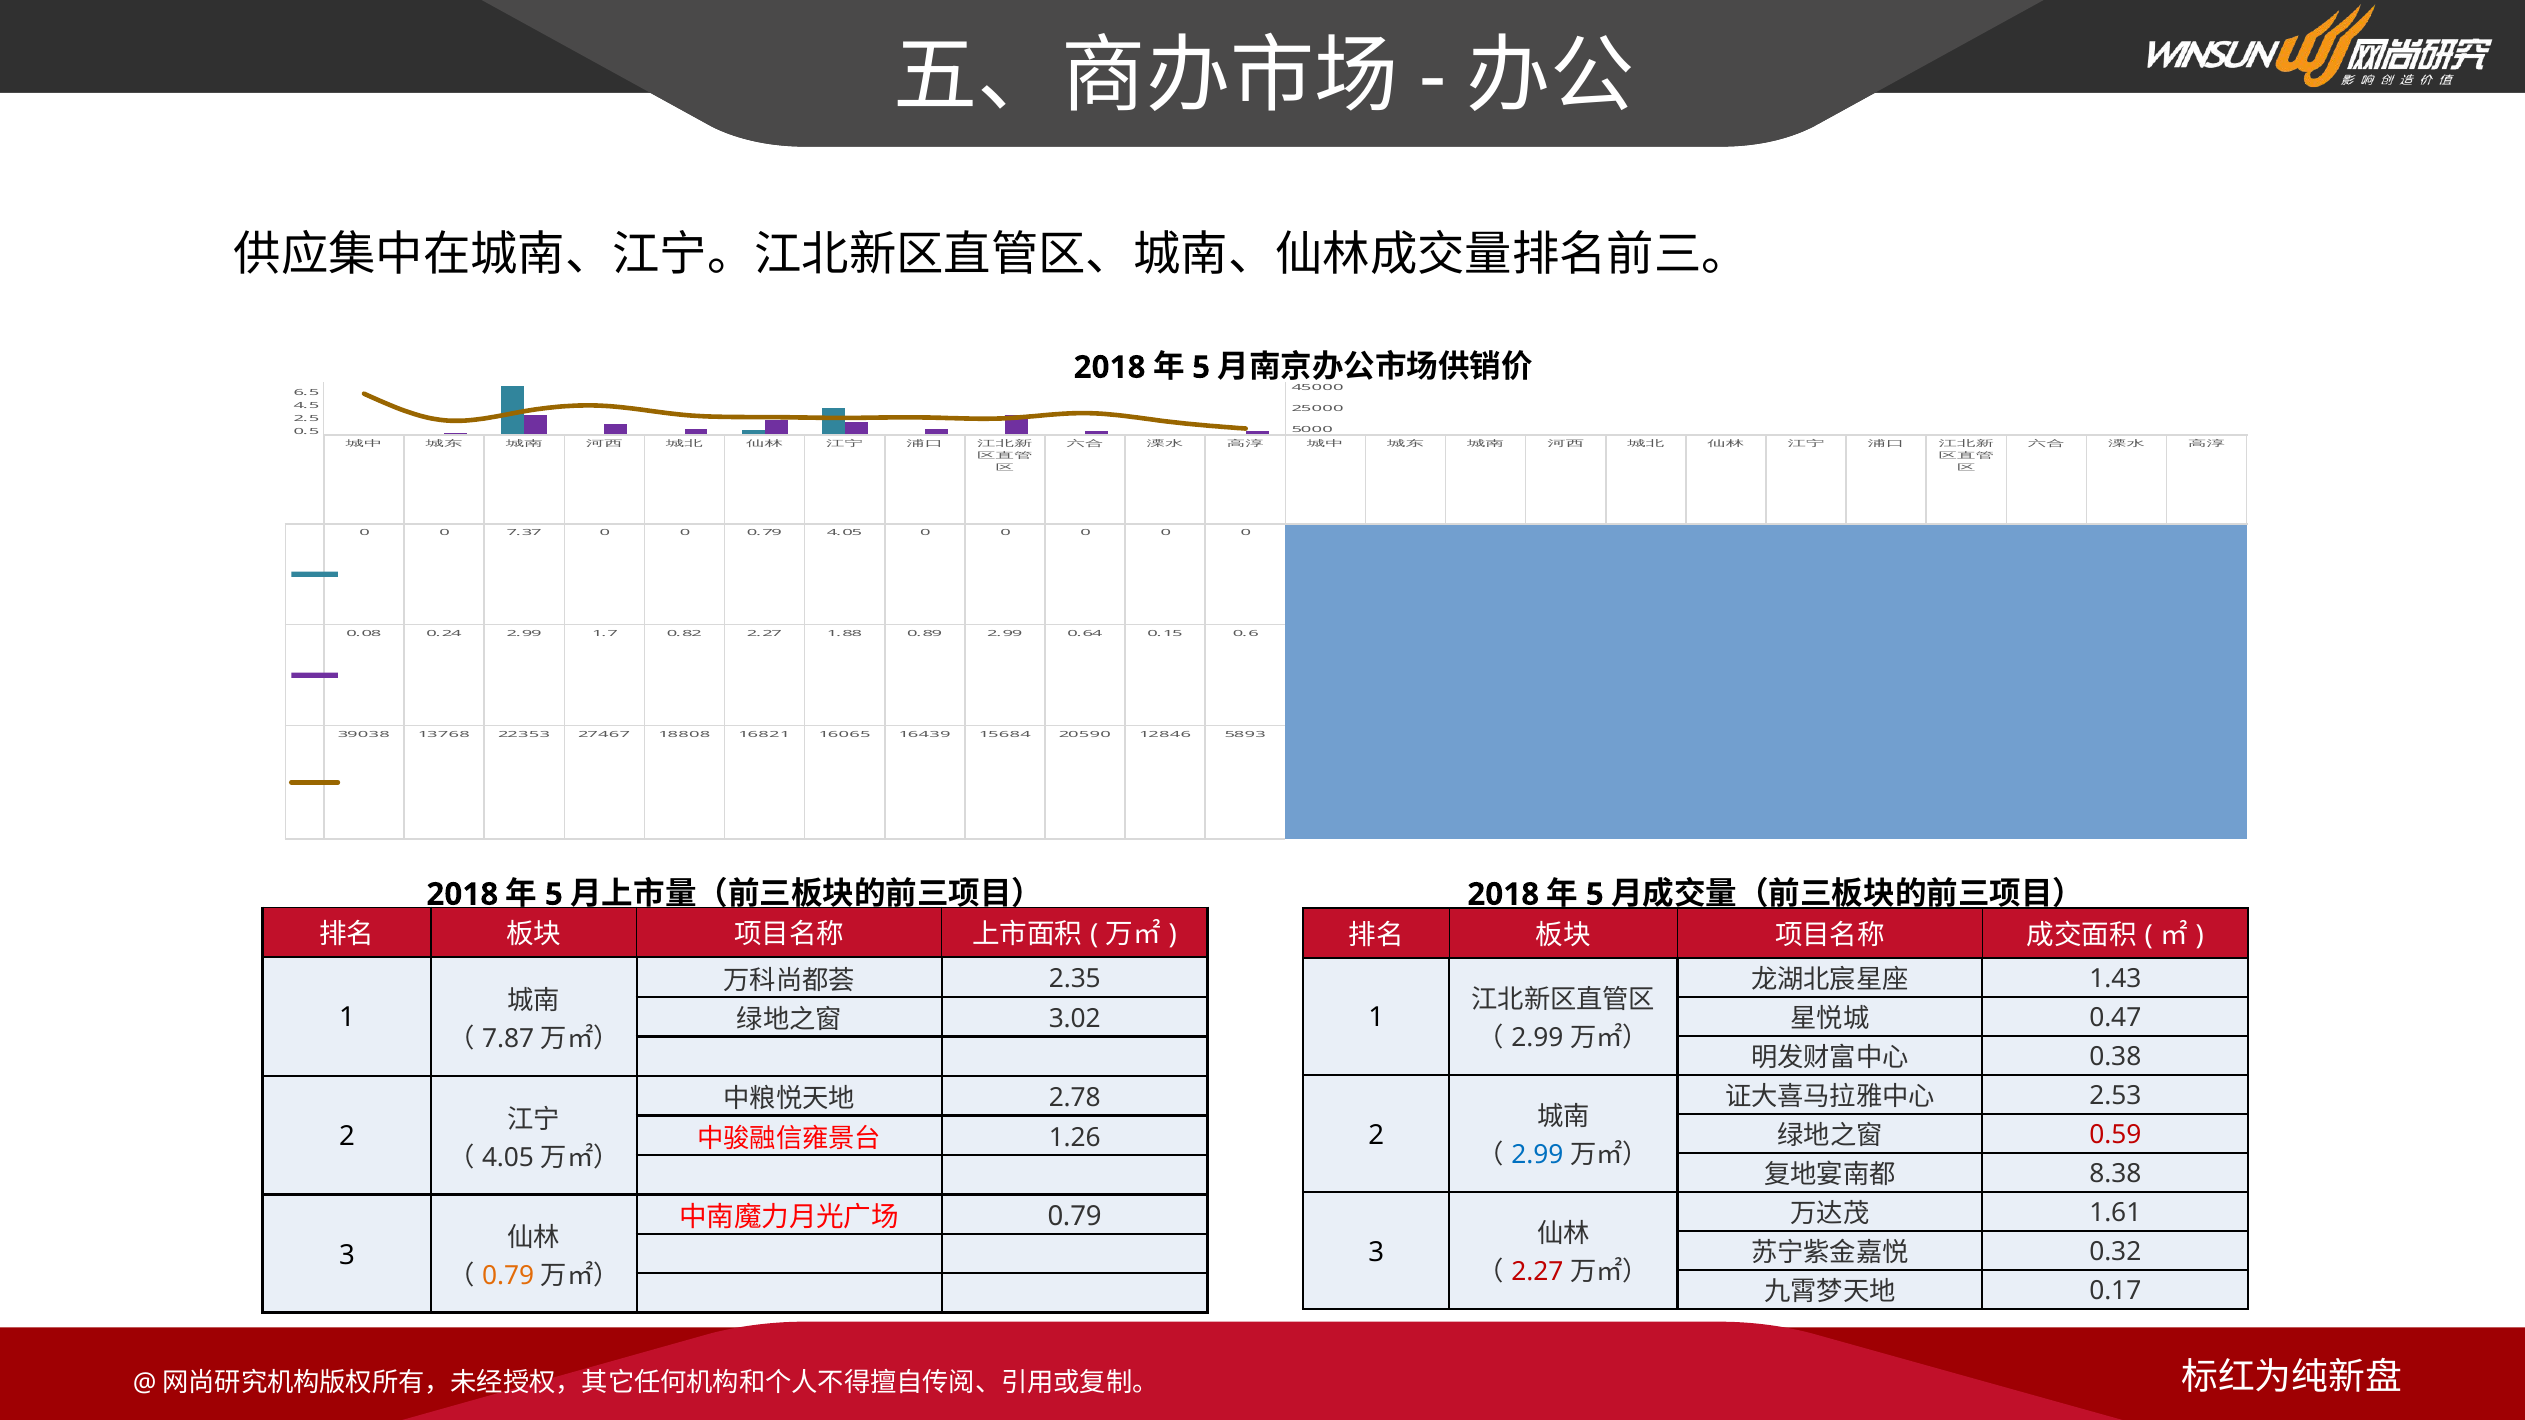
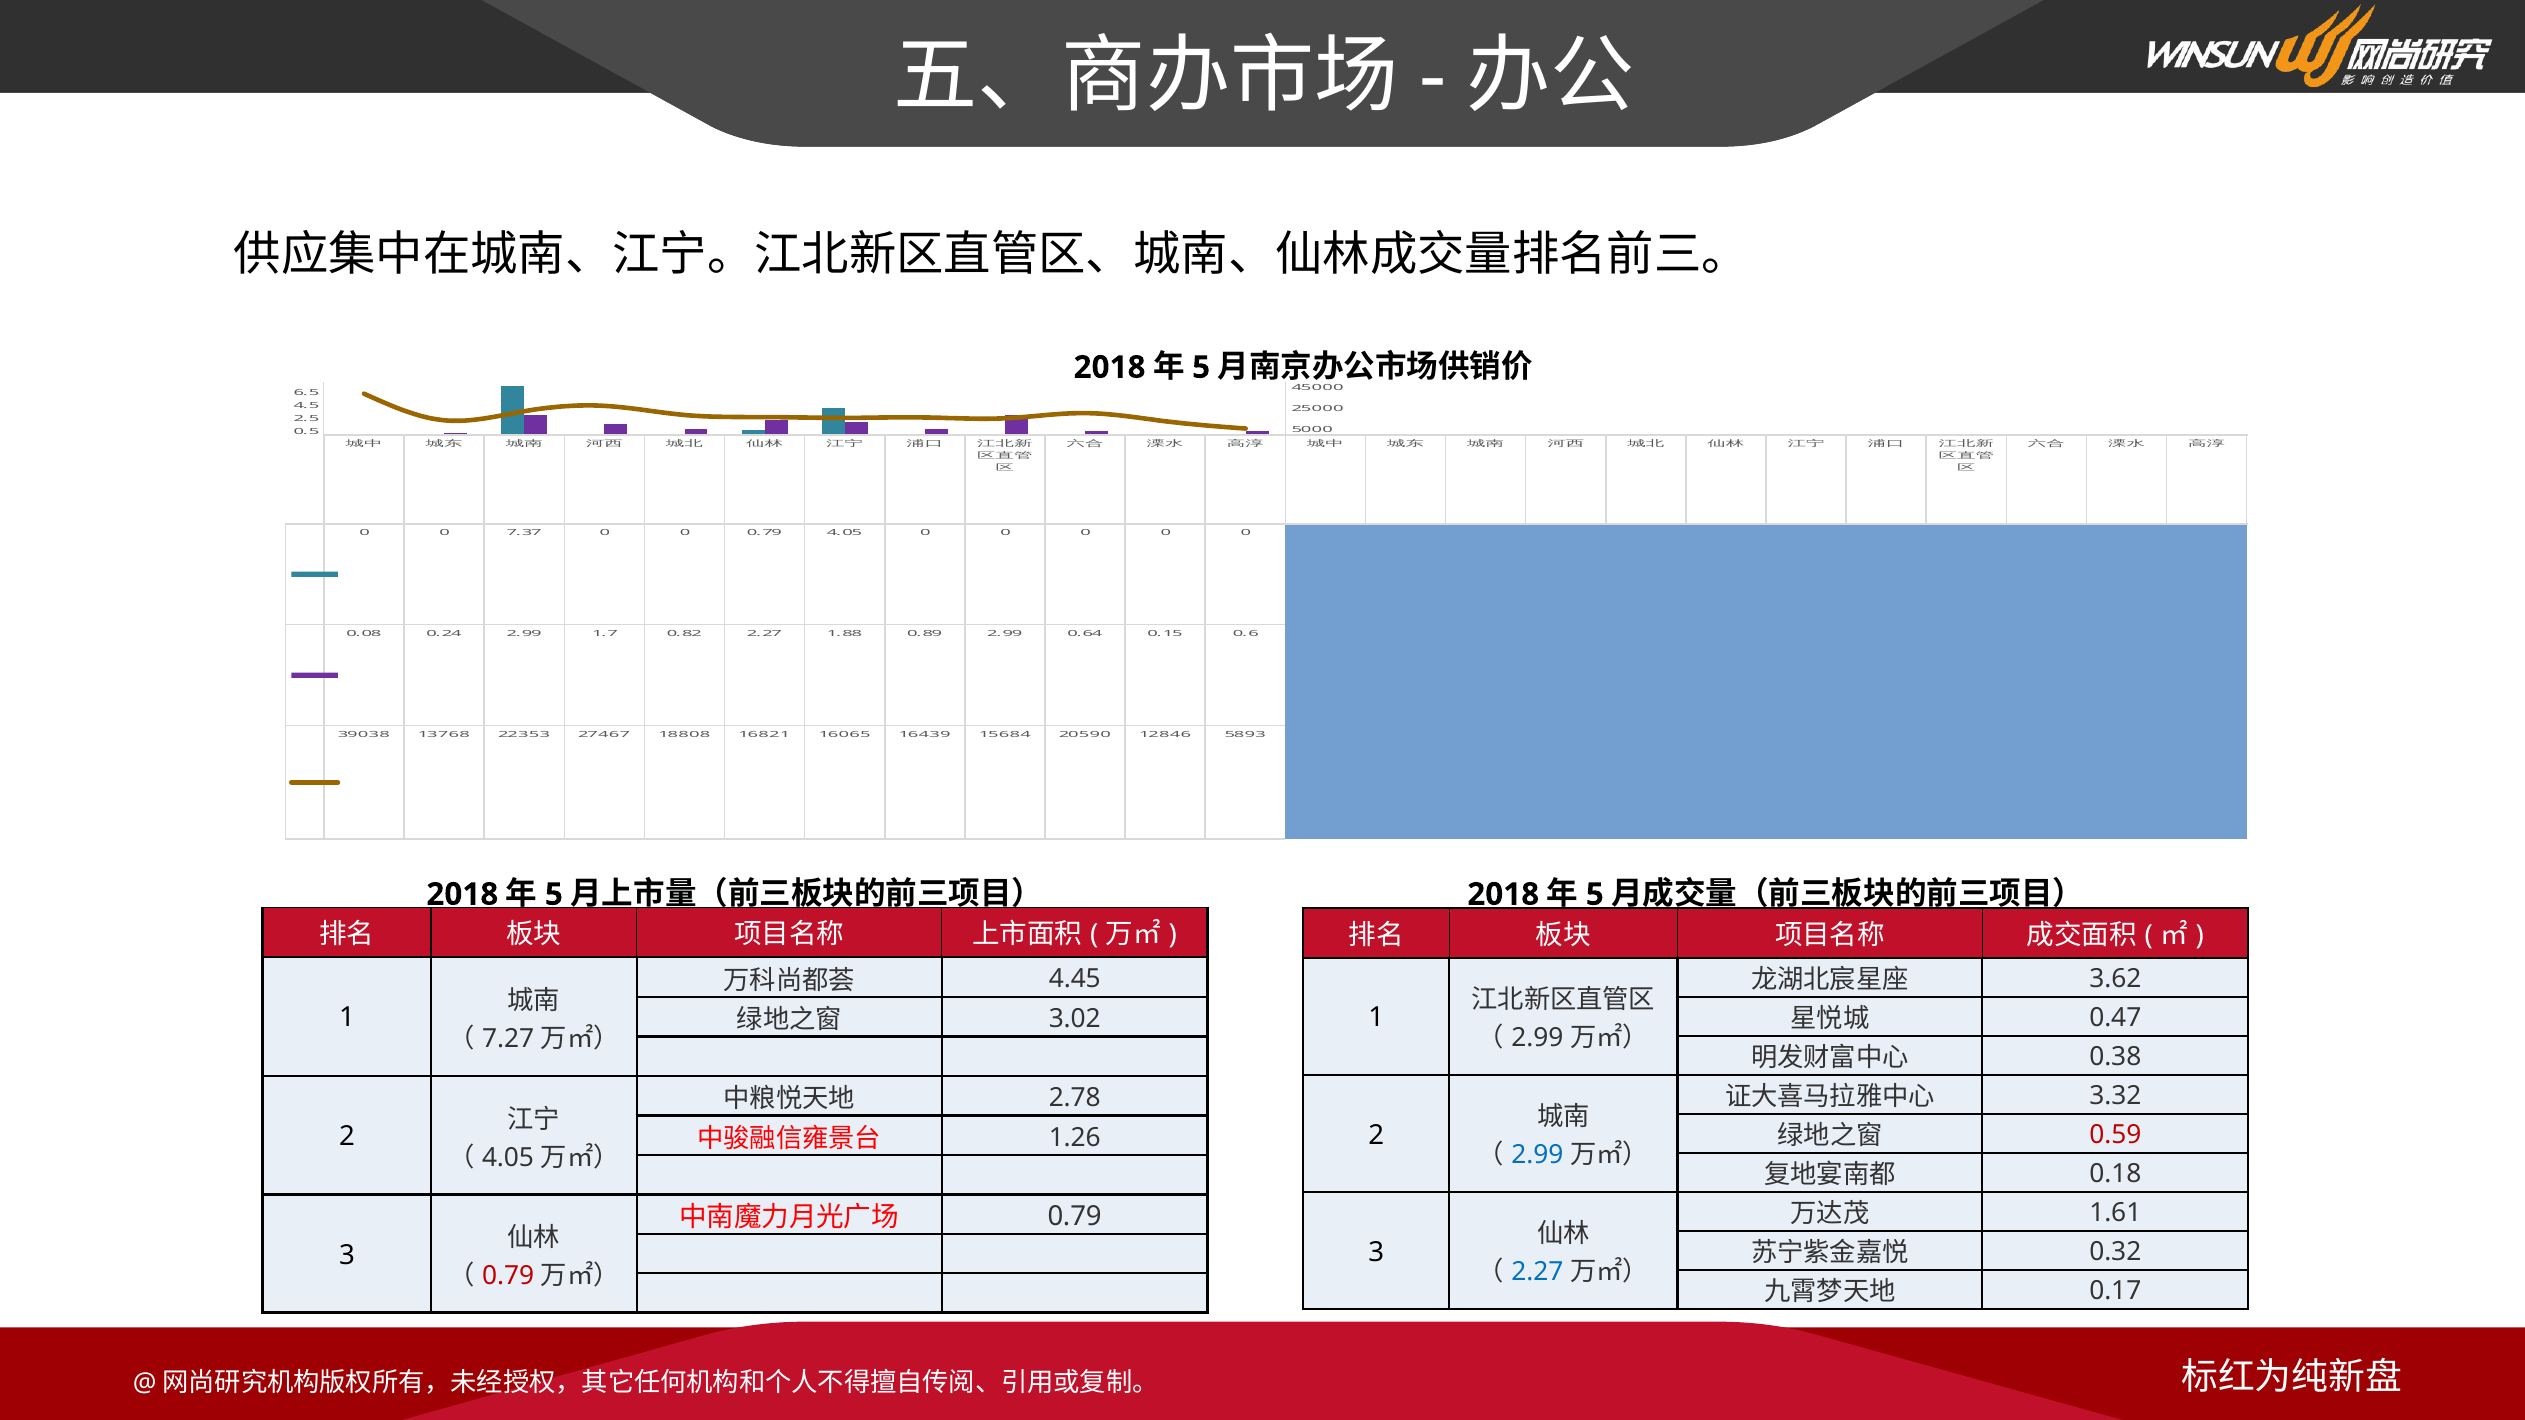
1.43: 1.43 -> 3.62 (2115, 979)
2.35: 2.35 -> 4.45 (1075, 979)
7.87: 7.87 -> 7.27 (508, 1039)
2.53: 2.53 -> 3.32 (2115, 1096)
8.38: 8.38 -> 0.18 (2115, 1174)
2.27 colour: red -> blue (1537, 1272)
0.79 colour: orange -> red (508, 1276)
